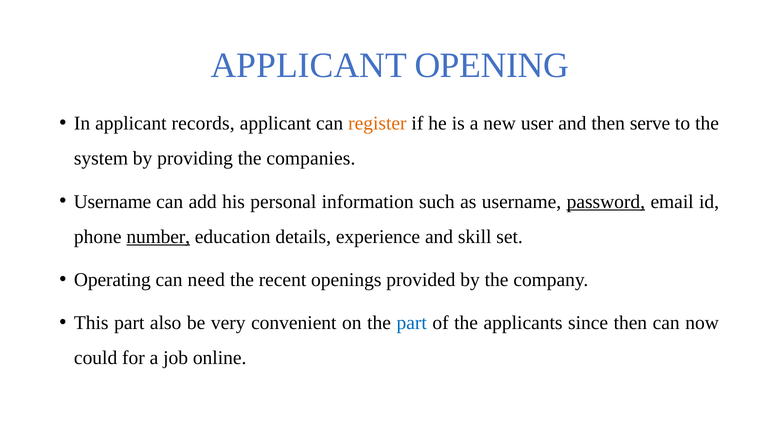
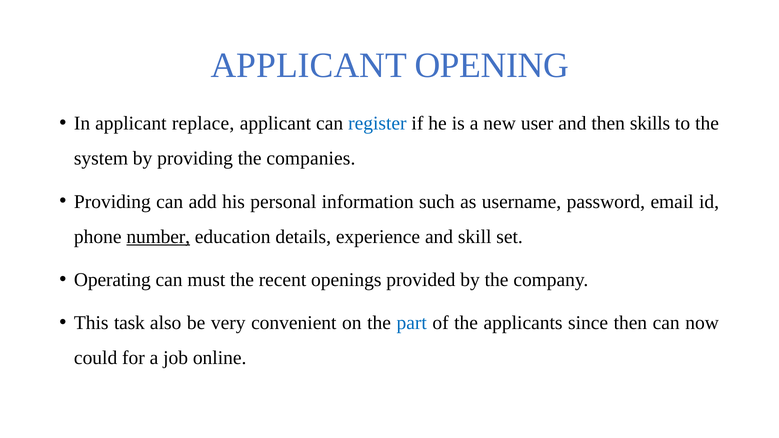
records: records -> replace (203, 124)
register colour: orange -> blue (377, 124)
serve: serve -> skills (650, 124)
Username: Username -> Providing (112, 202)
password underline: present -> none (606, 202)
need: need -> must (206, 280)
This part: part -> task (129, 323)
